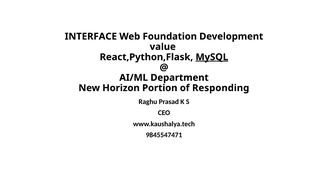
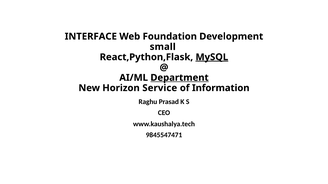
value: value -> small (163, 47)
Department underline: none -> present (180, 78)
Portion: Portion -> Service (160, 88)
Responding: Responding -> Information (221, 88)
